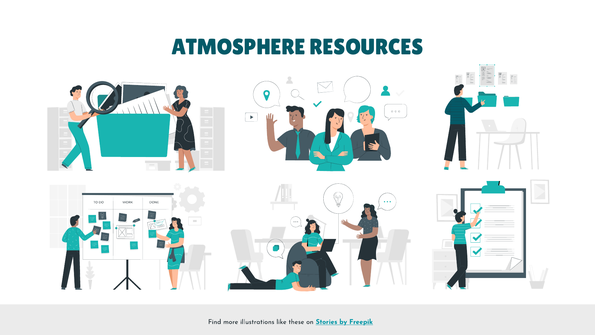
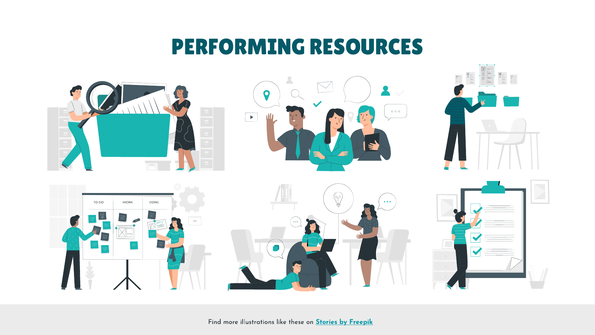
ATMOSPHERE: ATMOSPHERE -> PERFORMING (238, 47)
